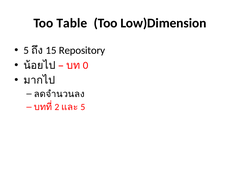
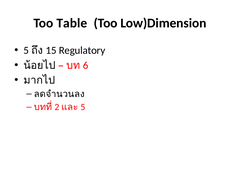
Repository: Repository -> Regulatory (82, 50)
0: 0 -> 6 (86, 65)
